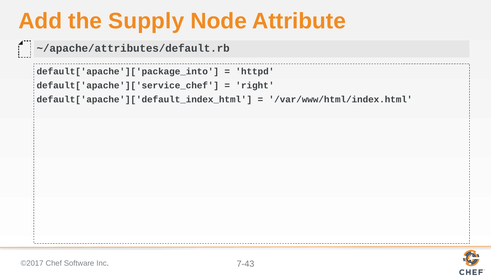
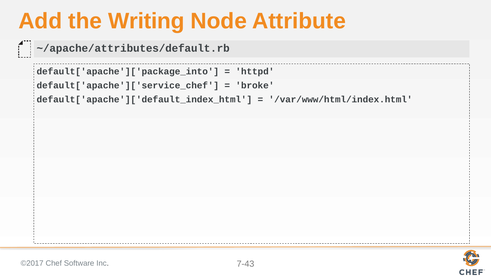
Supply: Supply -> Writing (146, 21)
right: right -> broke (255, 86)
